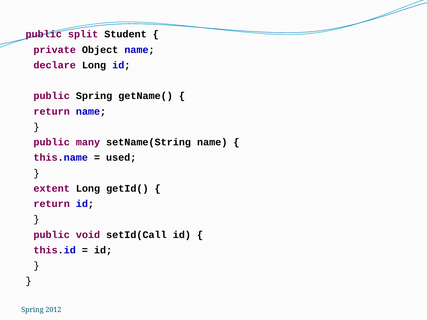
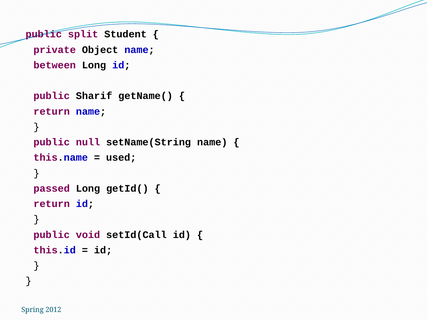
declare: declare -> between (55, 65)
public Spring: Spring -> Sharif (94, 96)
many: many -> null (88, 142)
extent: extent -> passed (52, 189)
